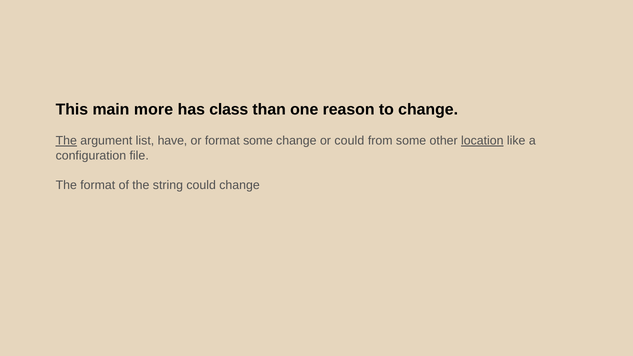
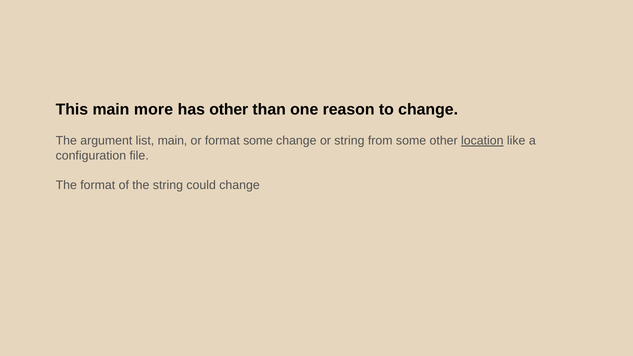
has class: class -> other (229, 109)
The underline: present -> none (66, 141)
list have: have -> main (172, 141)
or could: could -> string (349, 141)
